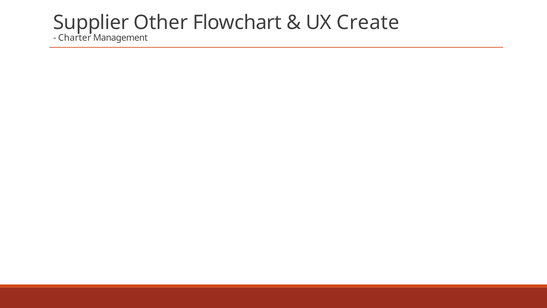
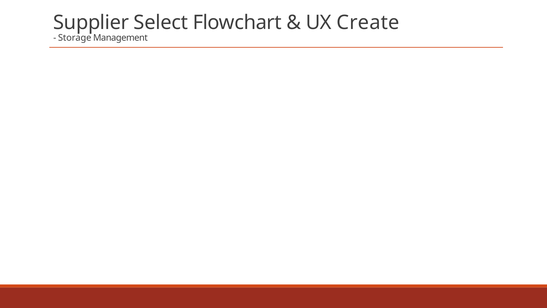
Other: Other -> Select (161, 23)
Charter: Charter -> Storage (75, 38)
